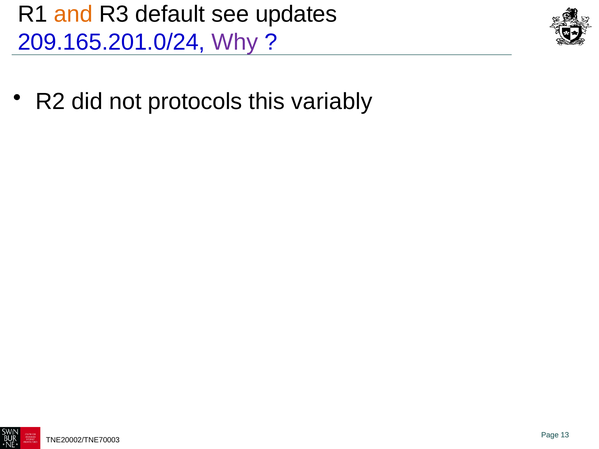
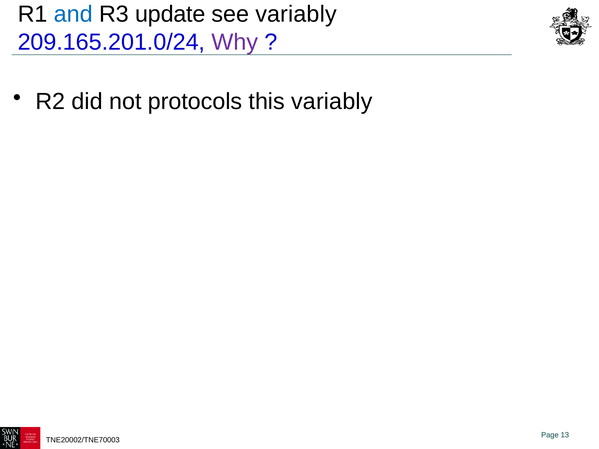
and colour: orange -> blue (73, 14)
default: default -> update (170, 14)
see updates: updates -> variably (296, 14)
